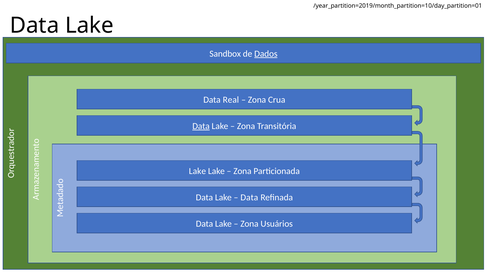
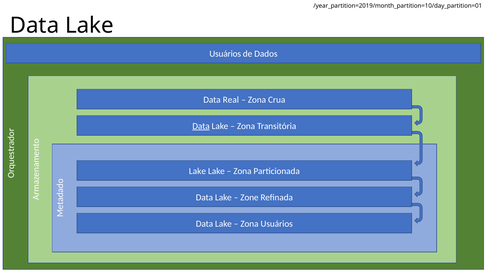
Sandbox: Sandbox -> Usuários (225, 54)
Dados underline: present -> none (266, 54)
Data: Data -> Zone (249, 197)
